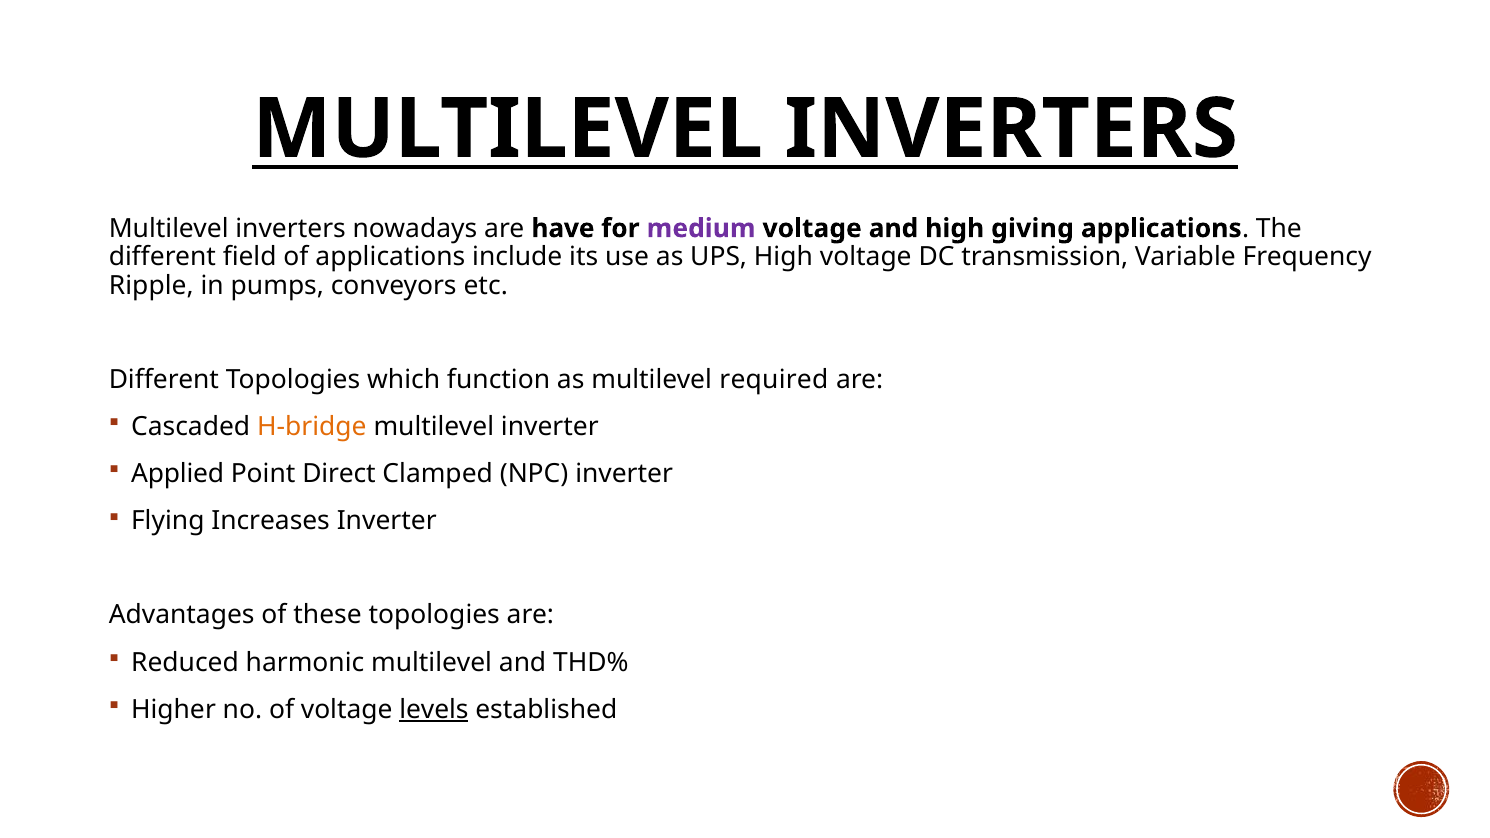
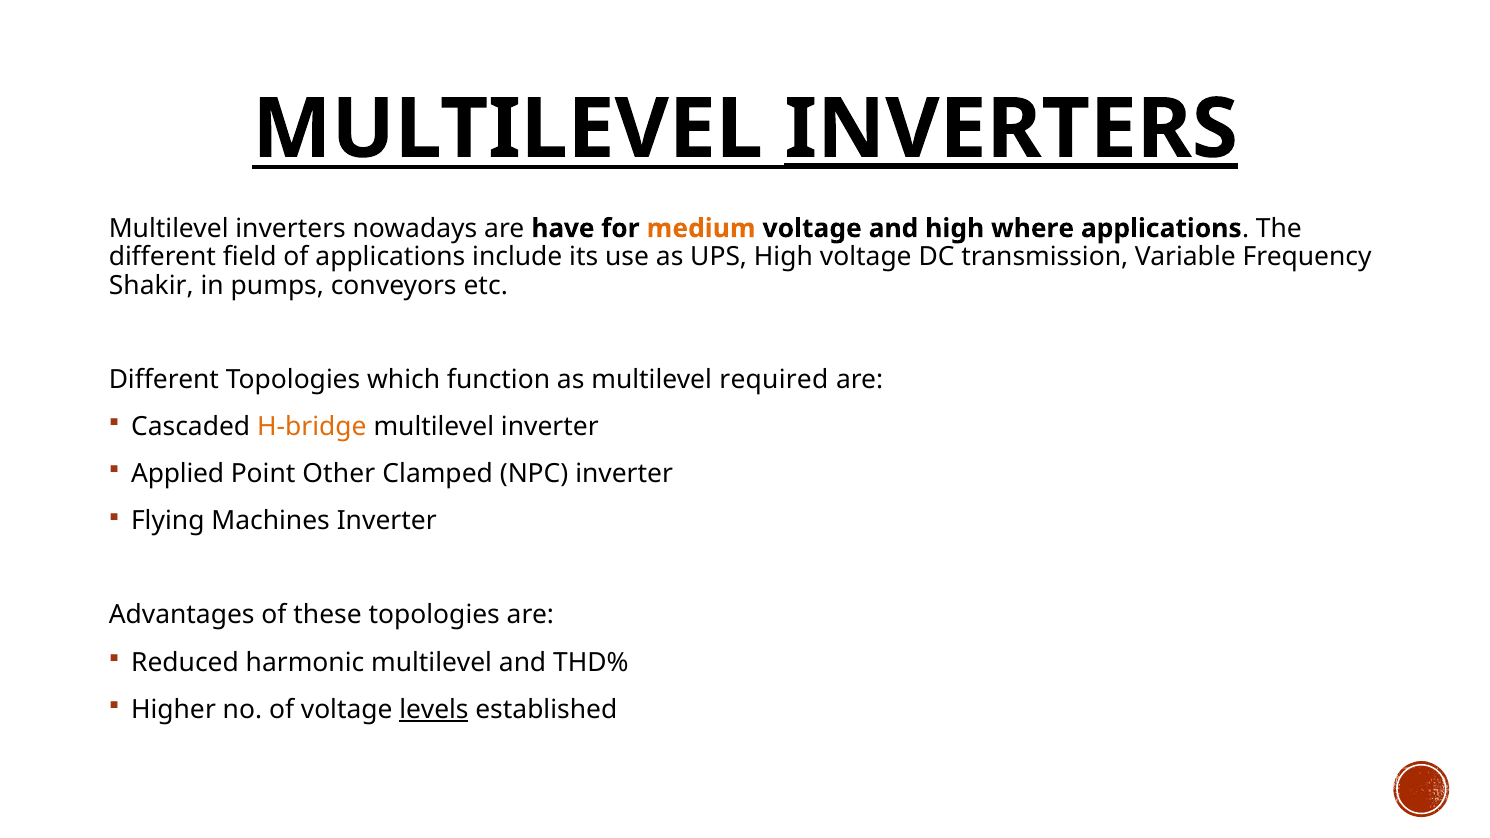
INVERTERS underline: none -> present (1011, 129)
medium colour: purple -> orange (701, 228)
giving: giving -> where (1033, 228)
Ripple: Ripple -> Shakir (151, 285)
Direct: Direct -> Other (339, 474)
Increases: Increases -> Machines (271, 521)
